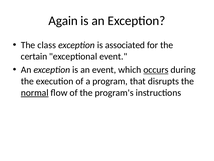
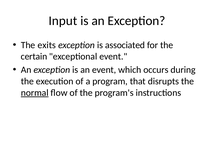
Again: Again -> Input (63, 21)
class: class -> exits (47, 45)
occurs underline: present -> none (156, 70)
